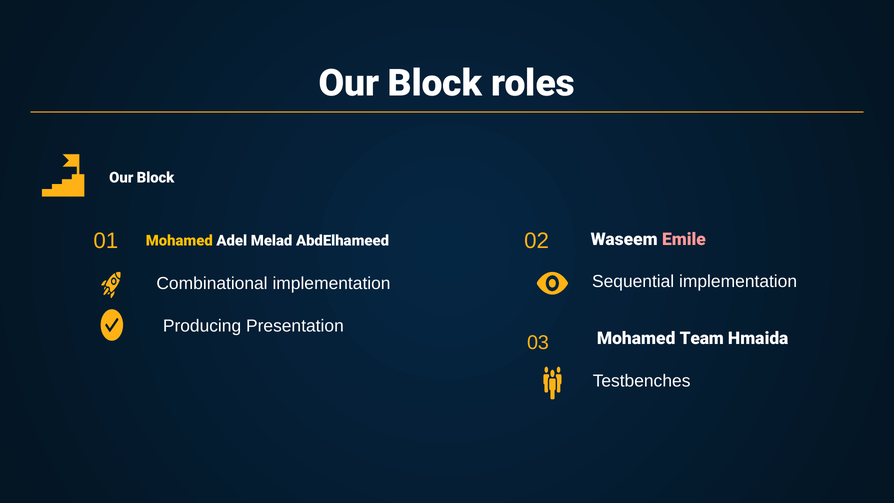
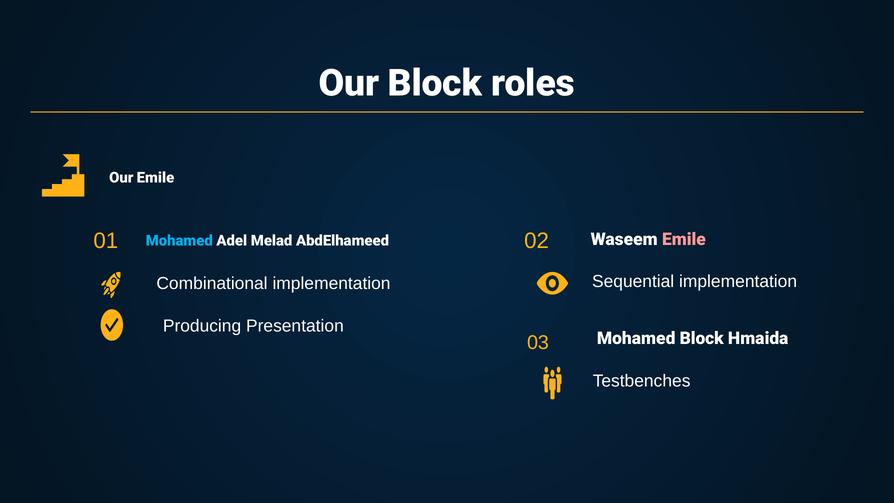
Block: Block -> Emile (156, 178)
Mohamed colour: yellow -> light blue (179, 241)
Mohamed Team: Team -> Block (702, 338)
